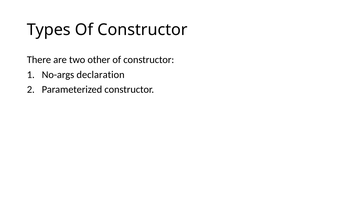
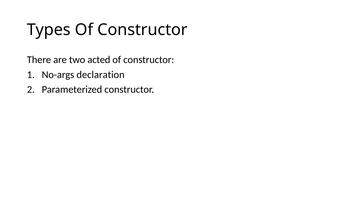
other: other -> acted (99, 60)
